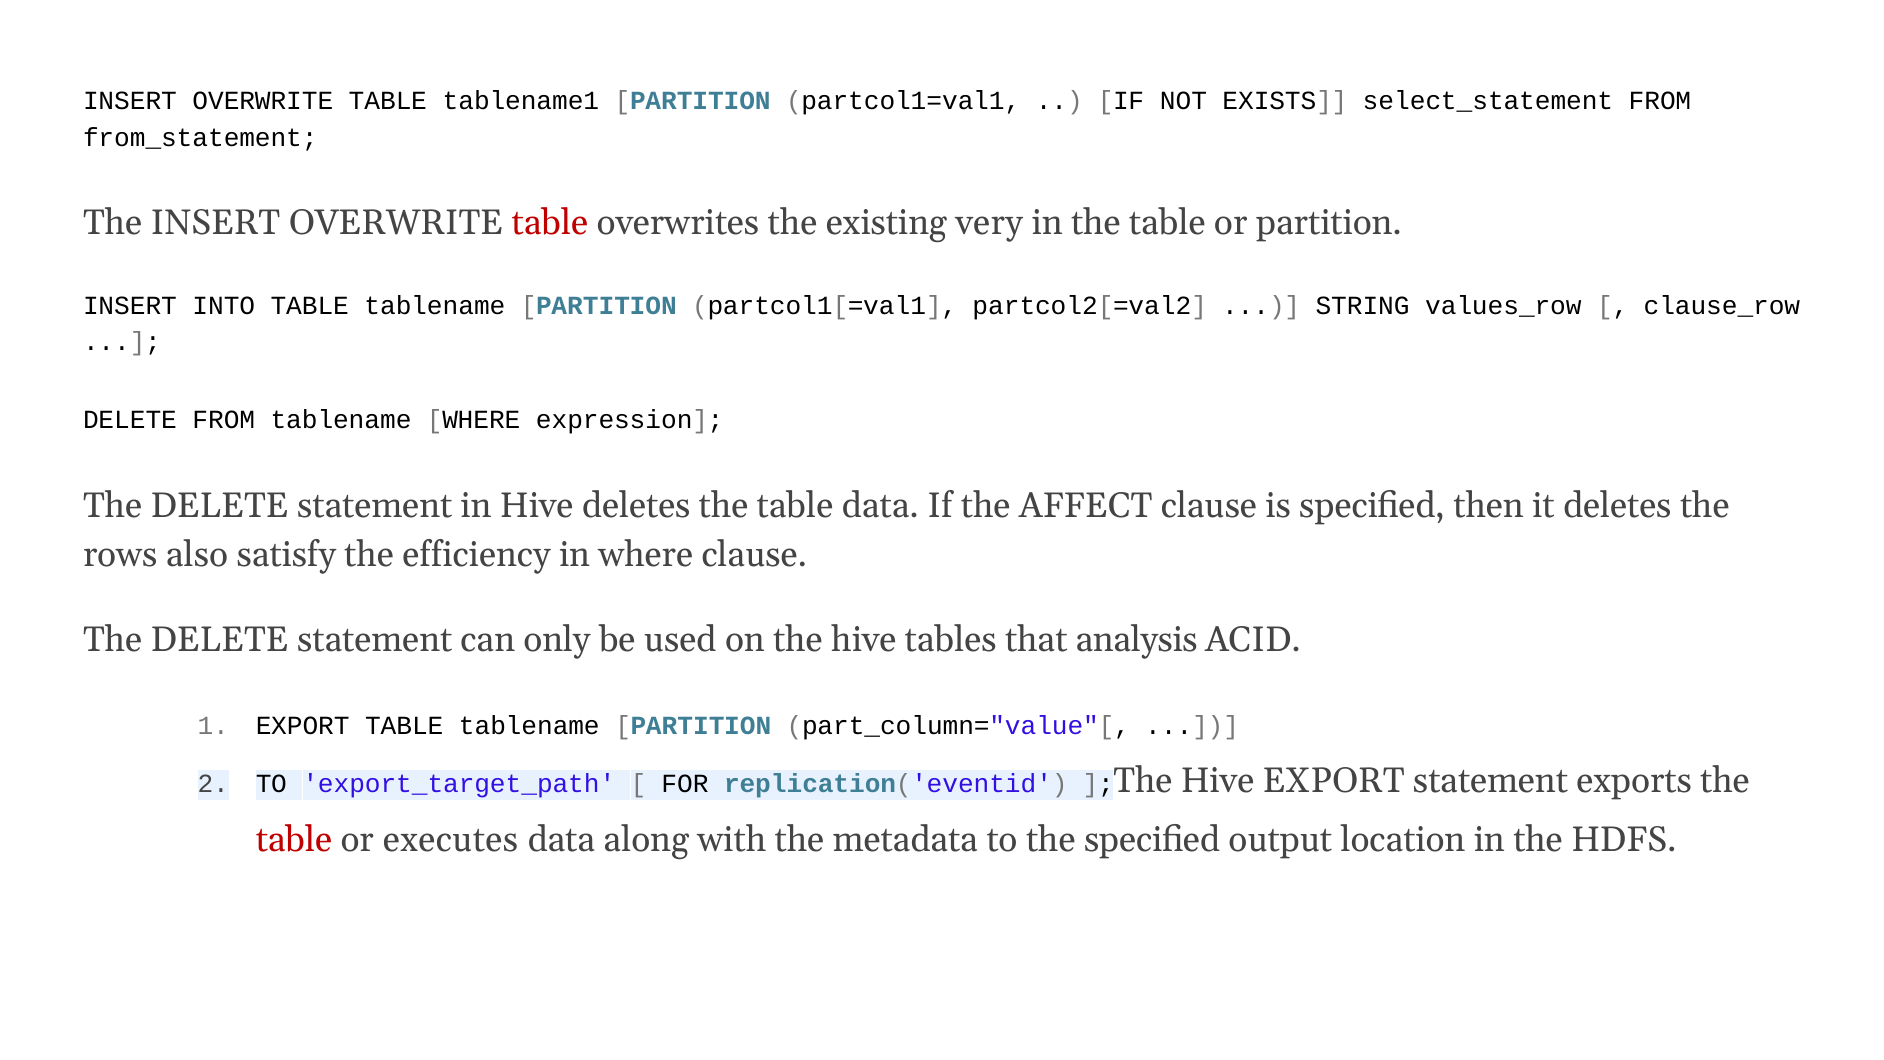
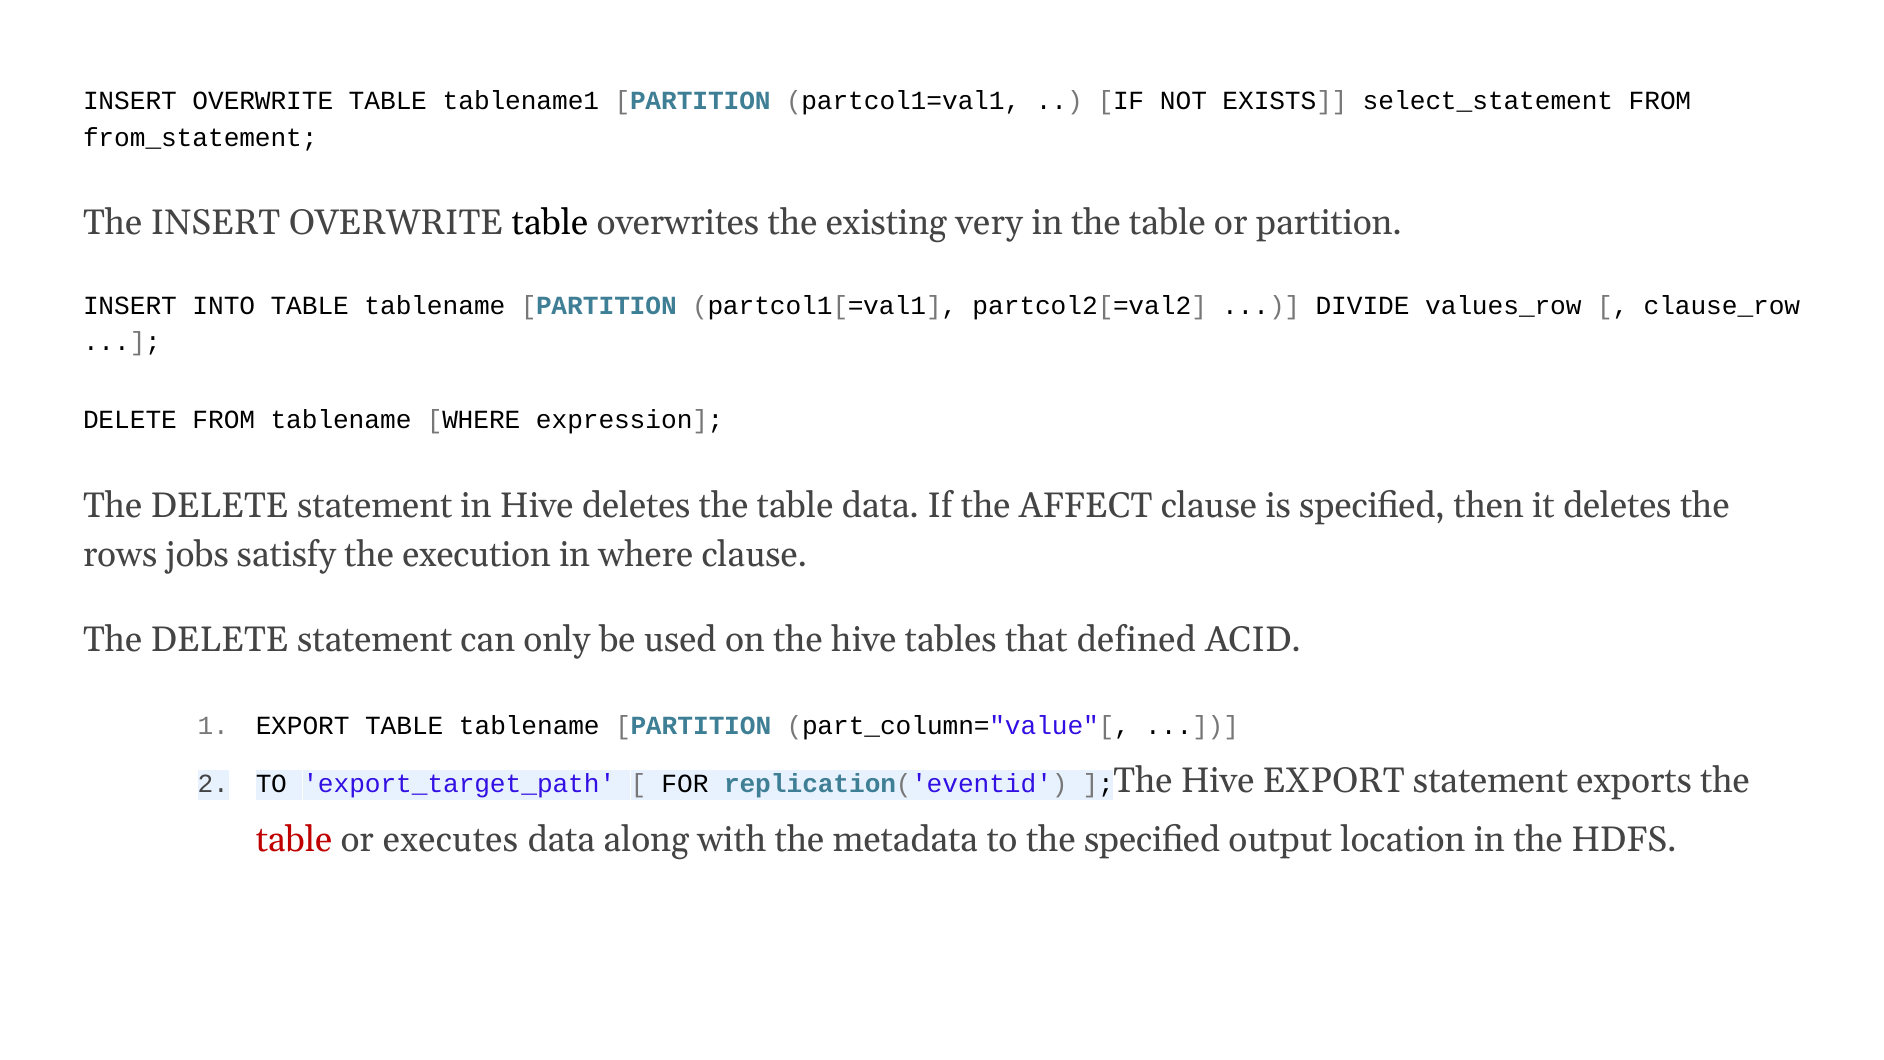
table colour: red -> black (550, 223)
STRING: STRING -> DIVIDE (1363, 306)
also: also -> jobs (197, 554)
efficiency: efficiency -> execution (476, 554)
analysis: analysis -> defined (1136, 640)
